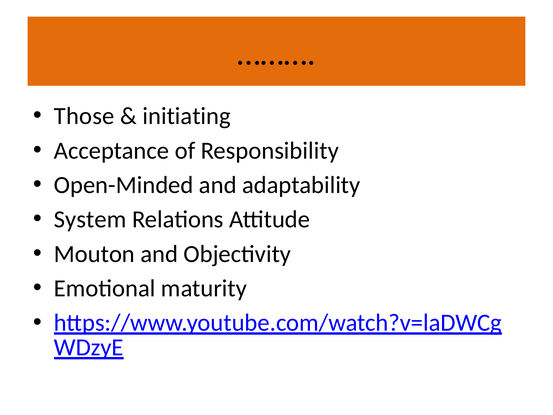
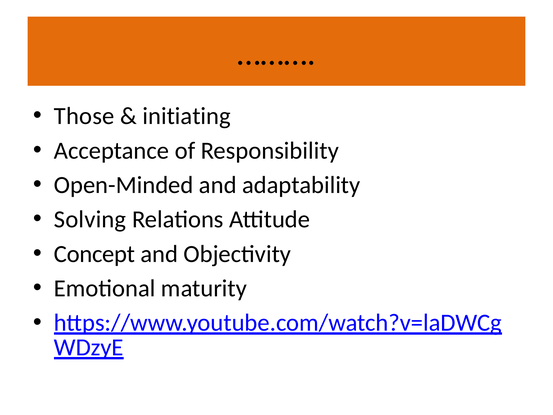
System: System -> Solving (90, 219)
Mouton: Mouton -> Concept (95, 254)
